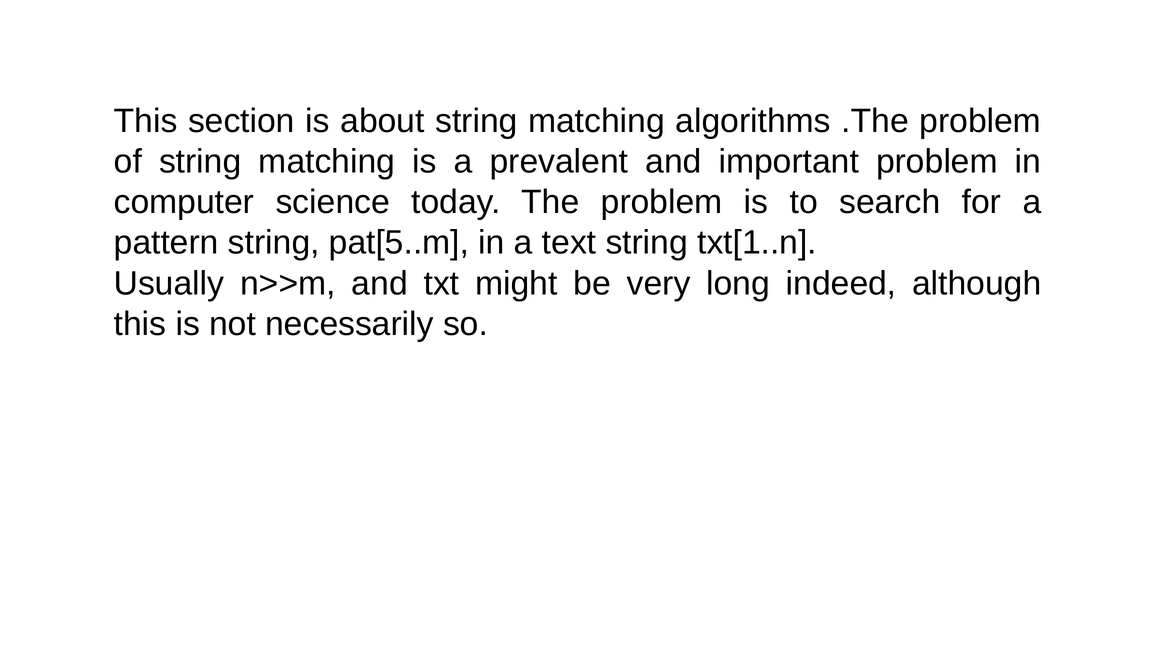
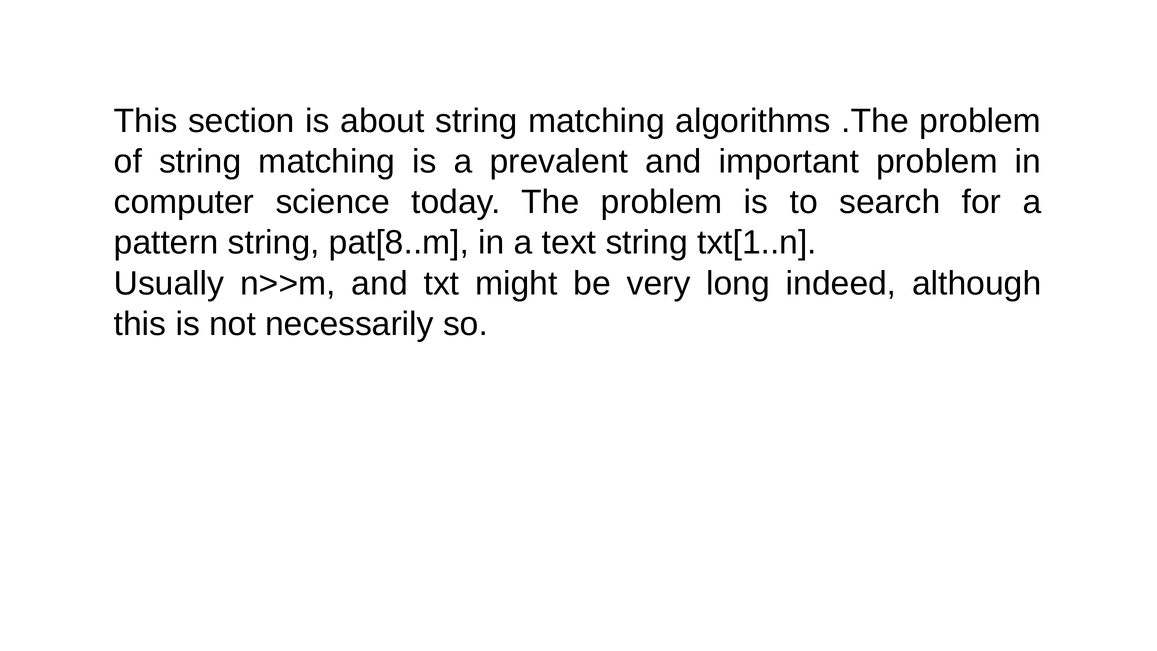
pat[5..m: pat[5..m -> pat[8..m (399, 243)
